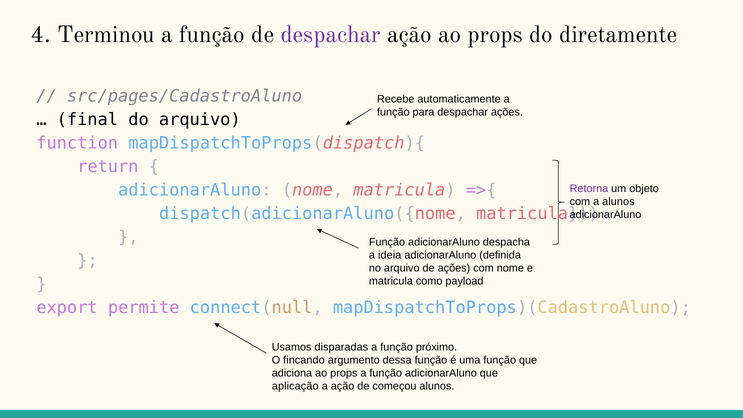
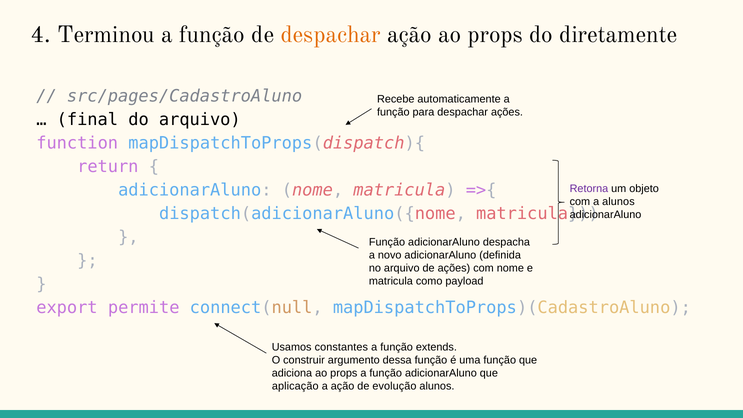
despachar colour: purple -> orange (331, 35)
ideia: ideia -> novo (390, 255)
disparadas: disparadas -> constantes (341, 347)
próximo: próximo -> extends (436, 347)
fincando: fincando -> construir (304, 360)
começou: começou -> evolução (394, 386)
